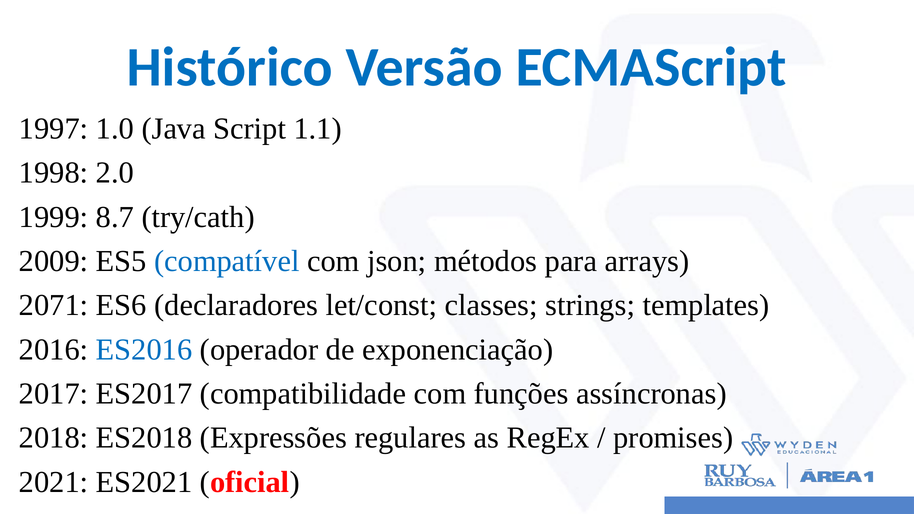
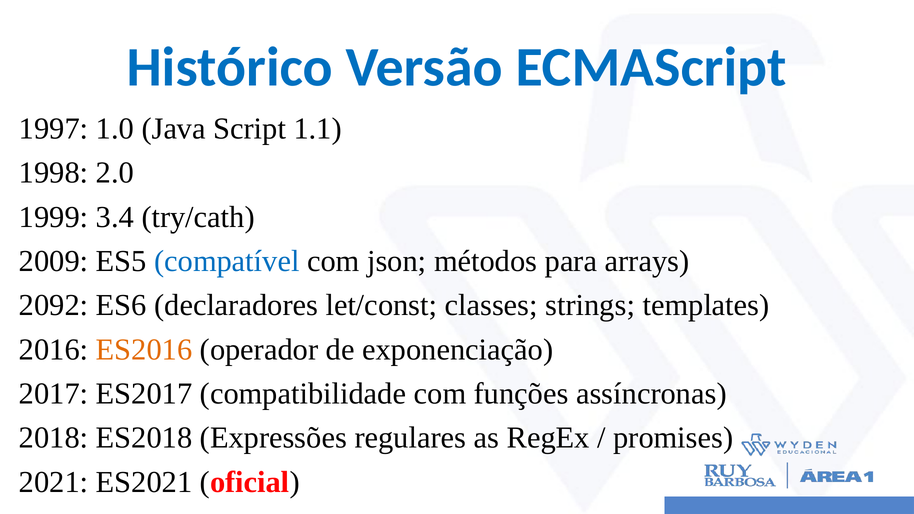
8.7: 8.7 -> 3.4 (115, 217)
2071: 2071 -> 2092 (54, 305)
ES2016 colour: blue -> orange (144, 350)
